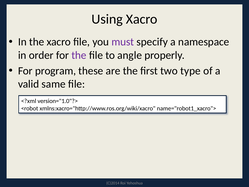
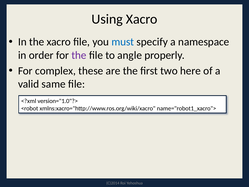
must colour: purple -> blue (123, 42)
program: program -> complex (56, 71)
type: type -> here (191, 71)
